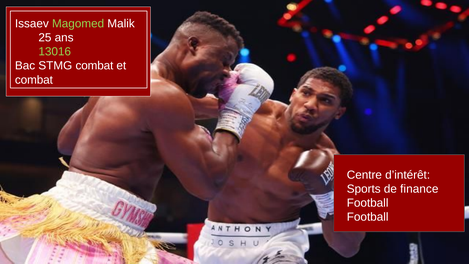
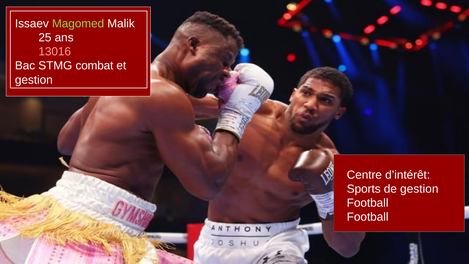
13016 colour: light green -> pink (55, 52)
combat: combat -> gestion (34, 80)
de finance: finance -> gestion (419, 189)
